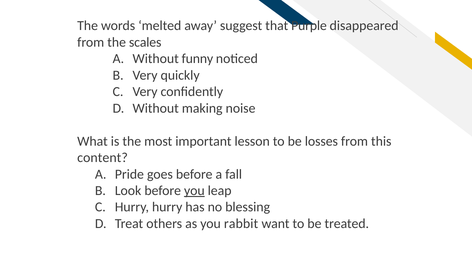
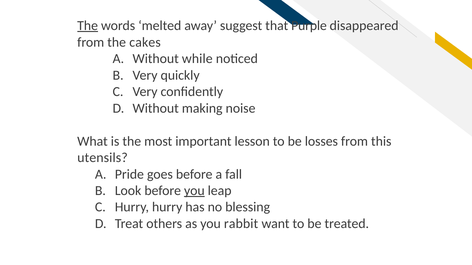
The underline: none -> present (88, 26)
scales: scales -> cakes (145, 42)
funny: funny -> while (197, 59)
content: content -> utensils (102, 158)
